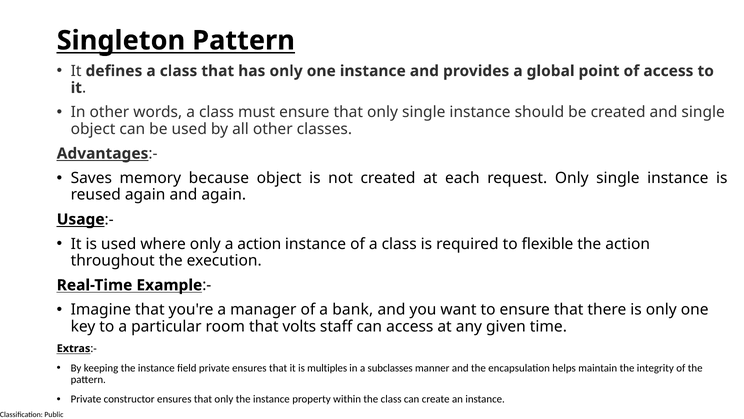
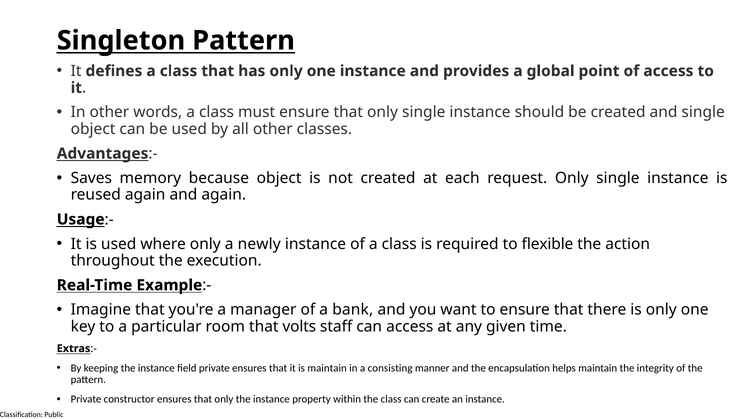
a action: action -> newly (259, 244)
is multiples: multiples -> maintain (327, 368)
subclasses: subclasses -> consisting (390, 368)
